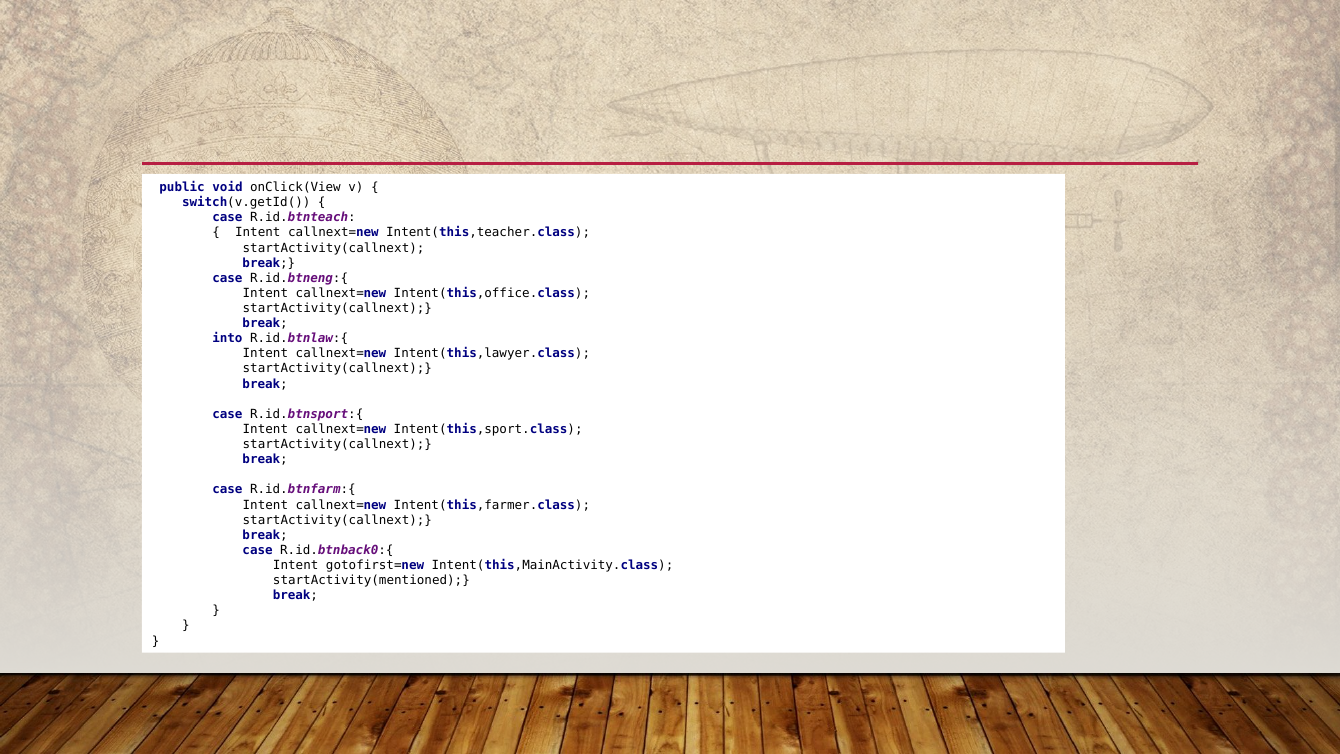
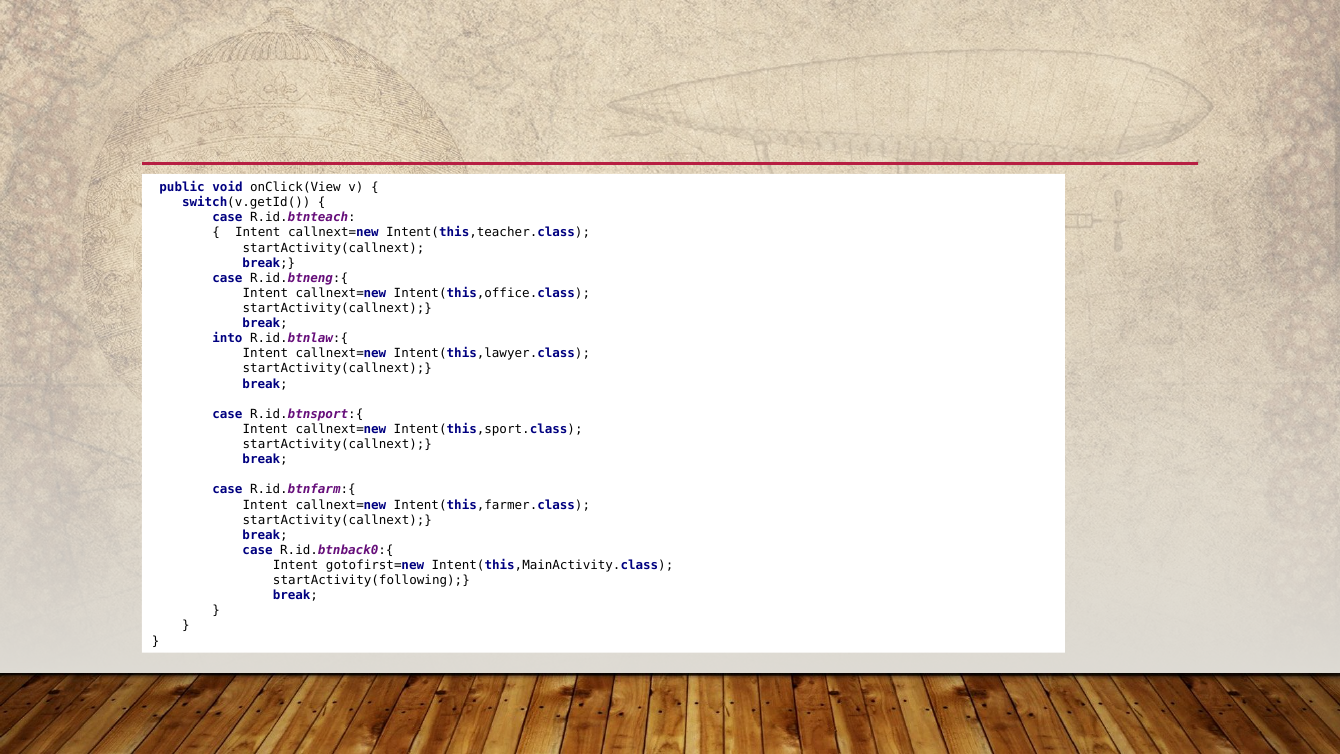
startActivity(mentioned: startActivity(mentioned -> startActivity(following (371, 580)
